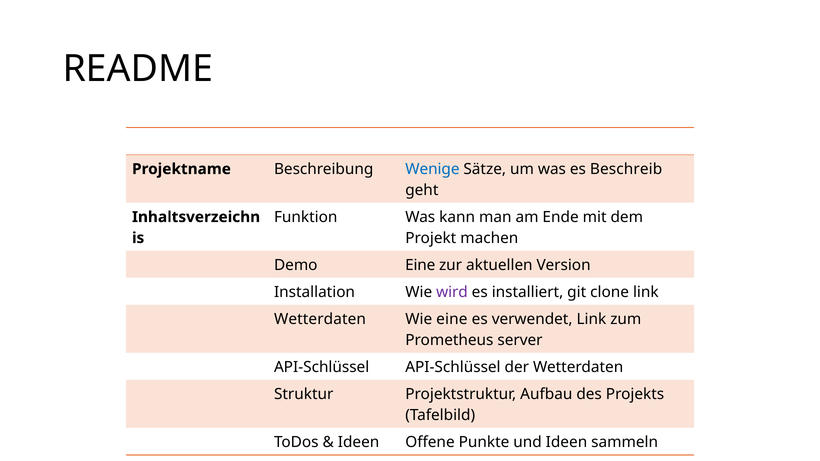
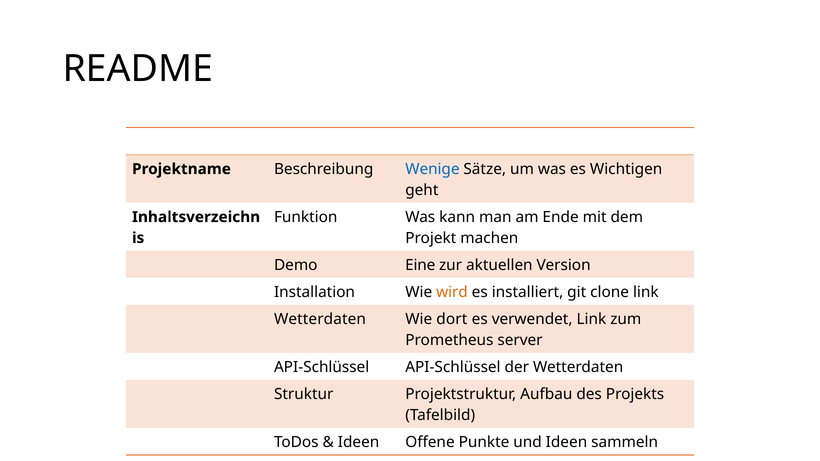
Beschreib: Beschreib -> Wichtigen (626, 169)
wird colour: purple -> orange (452, 292)
Wie eine: eine -> dort (452, 319)
